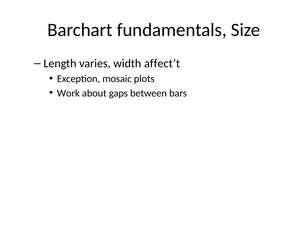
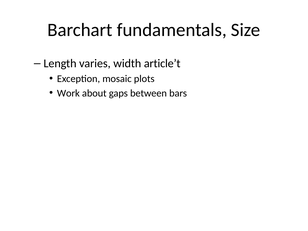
affect’t: affect’t -> article’t (162, 63)
